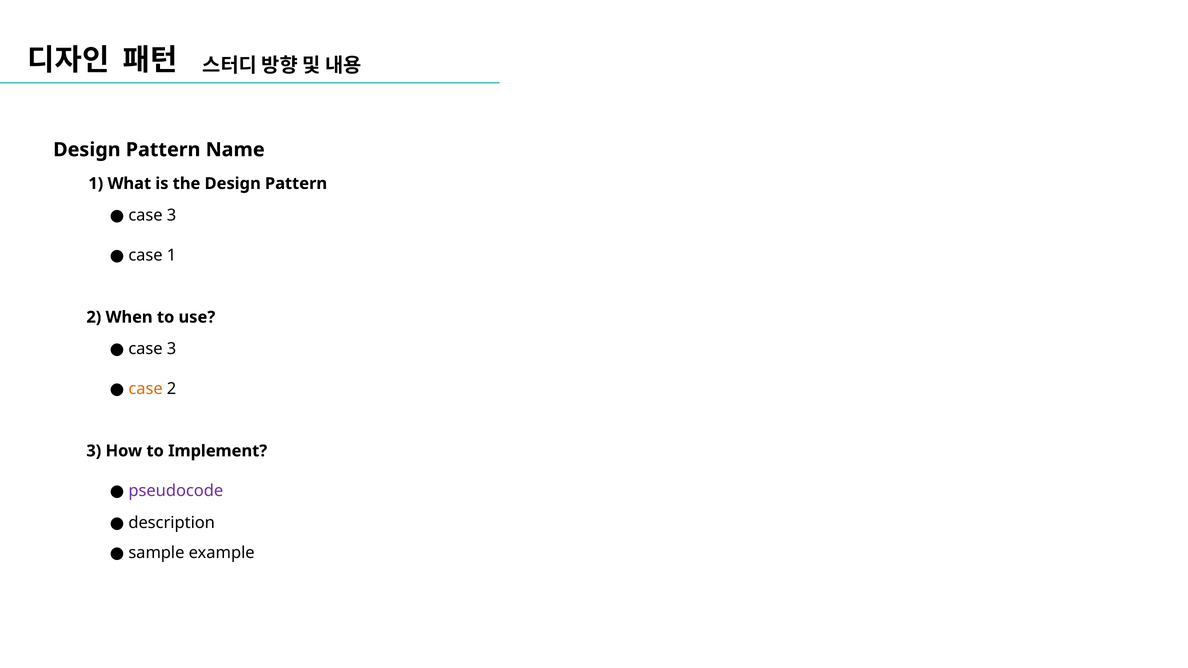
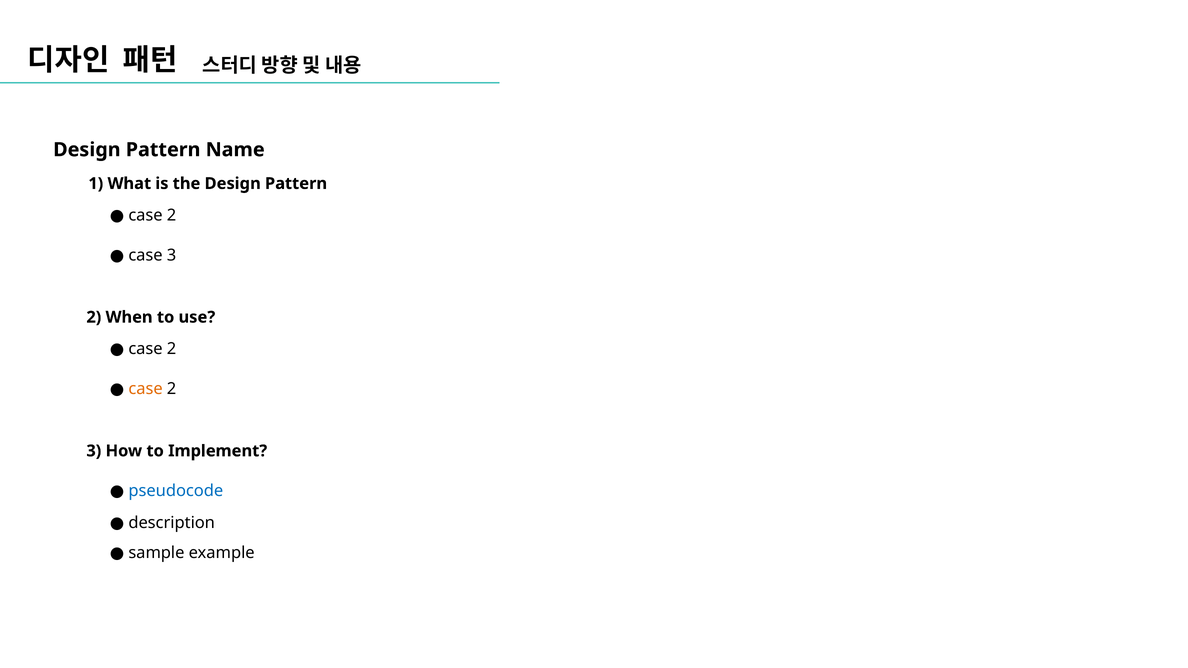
3: 3 -> 2 (172, 215)
case 1: 1 -> 3 (172, 255)
3: 3 -> 2 (172, 349)
pseudocode colour: purple -> blue (176, 491)
